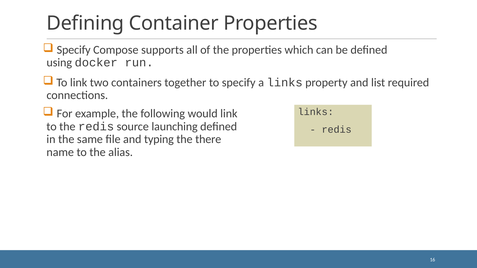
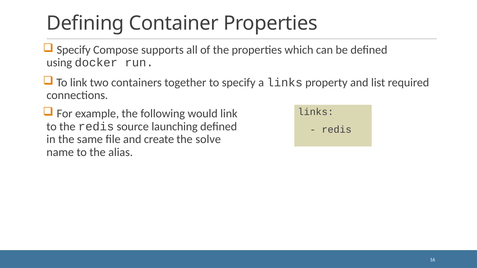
typing: typing -> create (159, 140)
there: there -> solve (208, 140)
